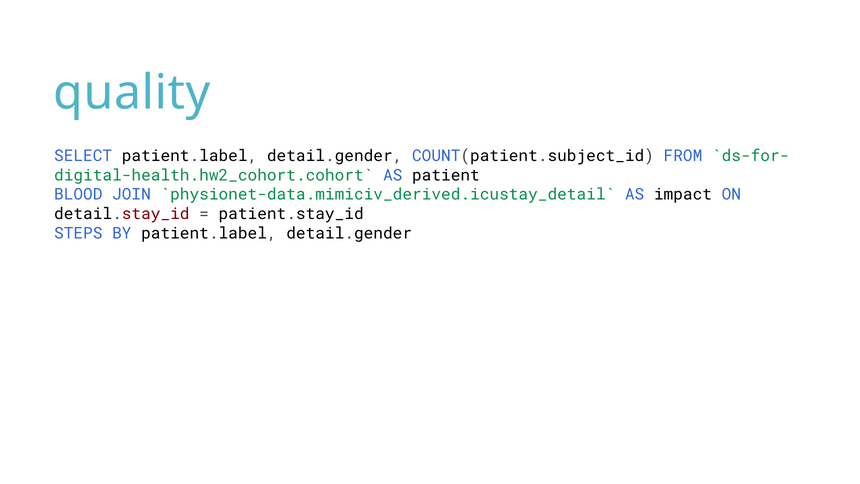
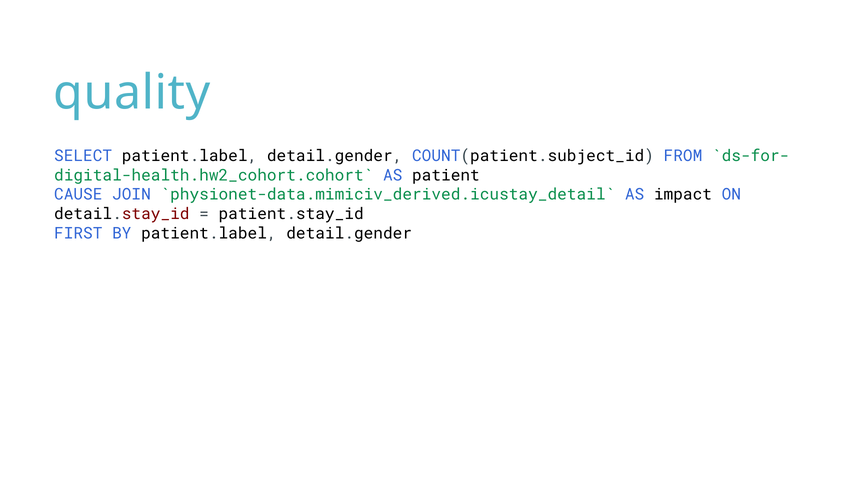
BLOOD: BLOOD -> CAUSE (78, 195)
STEPS: STEPS -> FIRST (78, 233)
